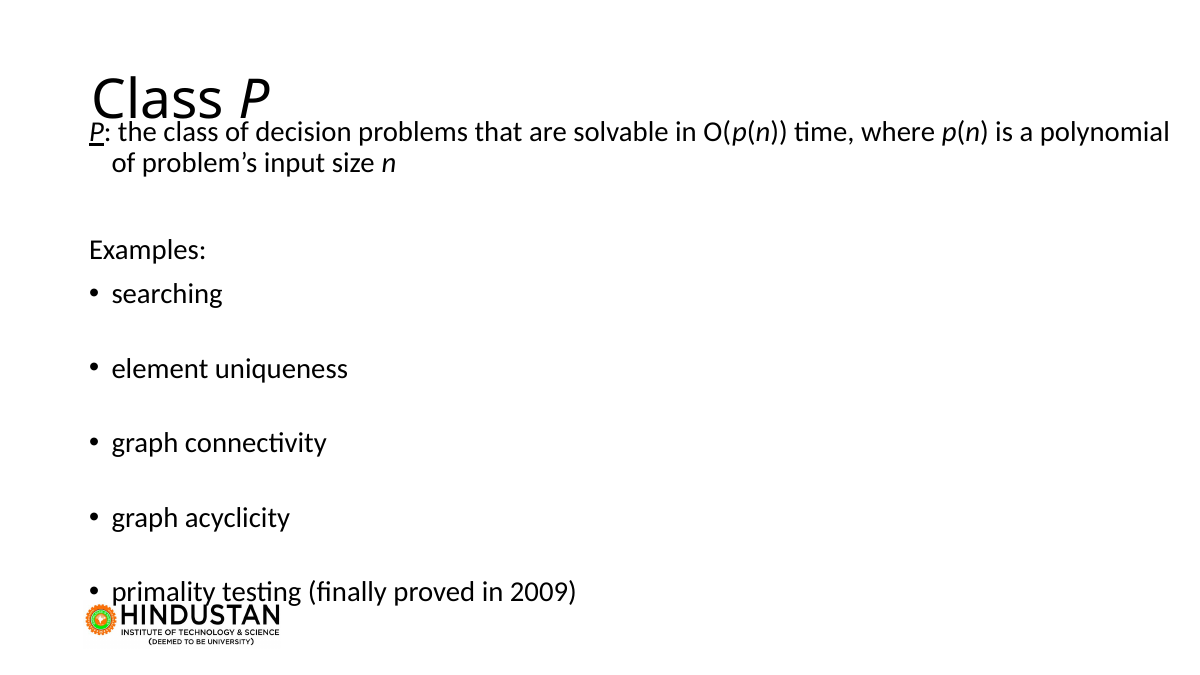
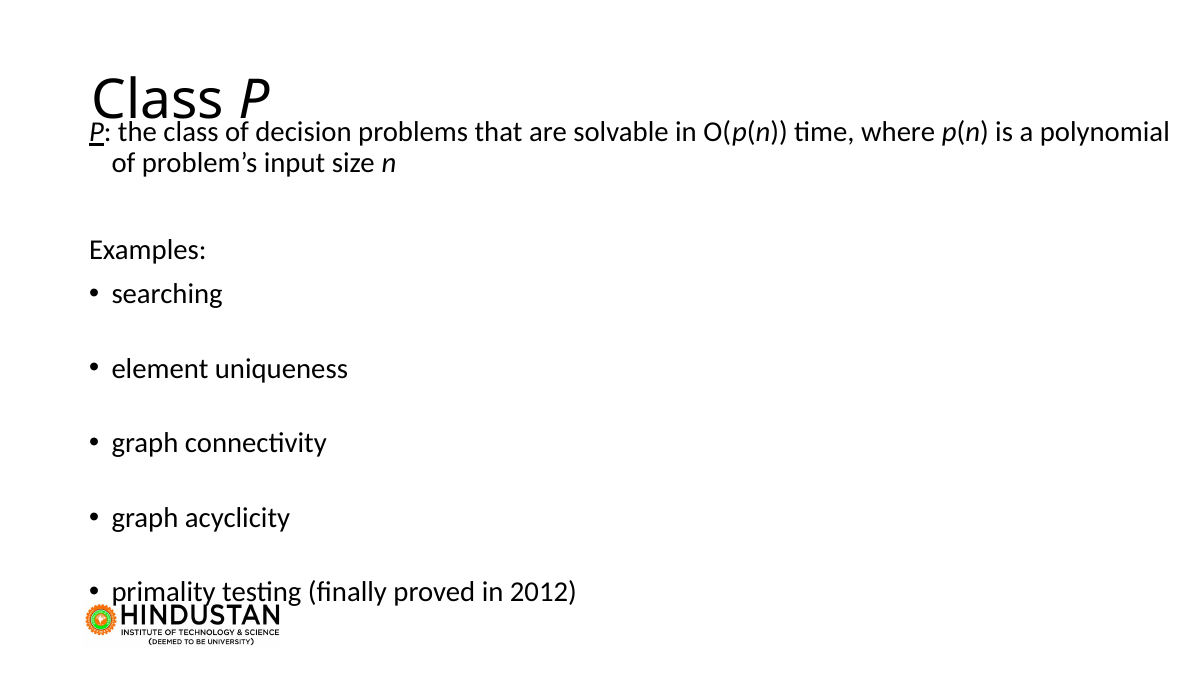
2009: 2009 -> 2012 (543, 592)
